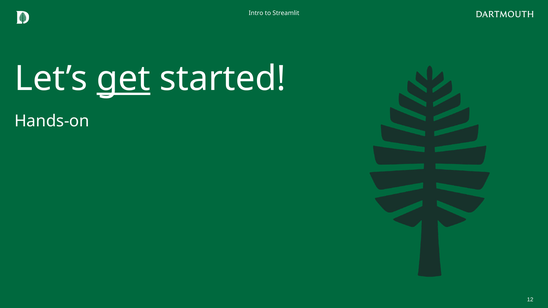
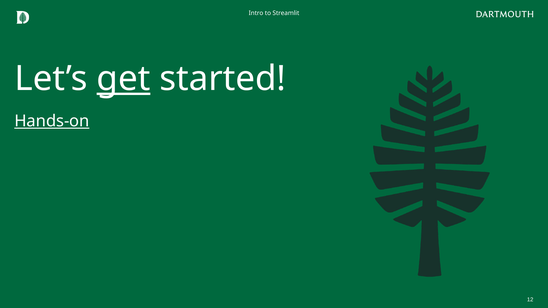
Hands-on underline: none -> present (52, 121)
